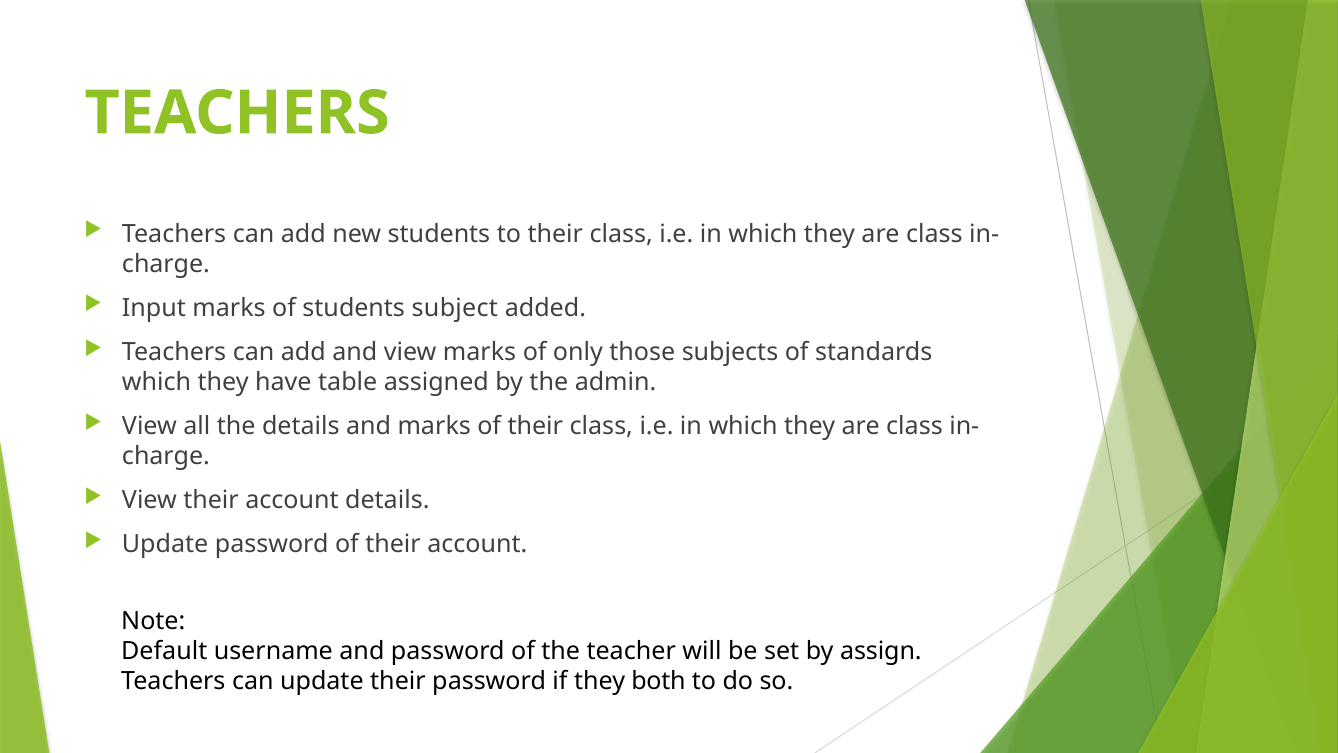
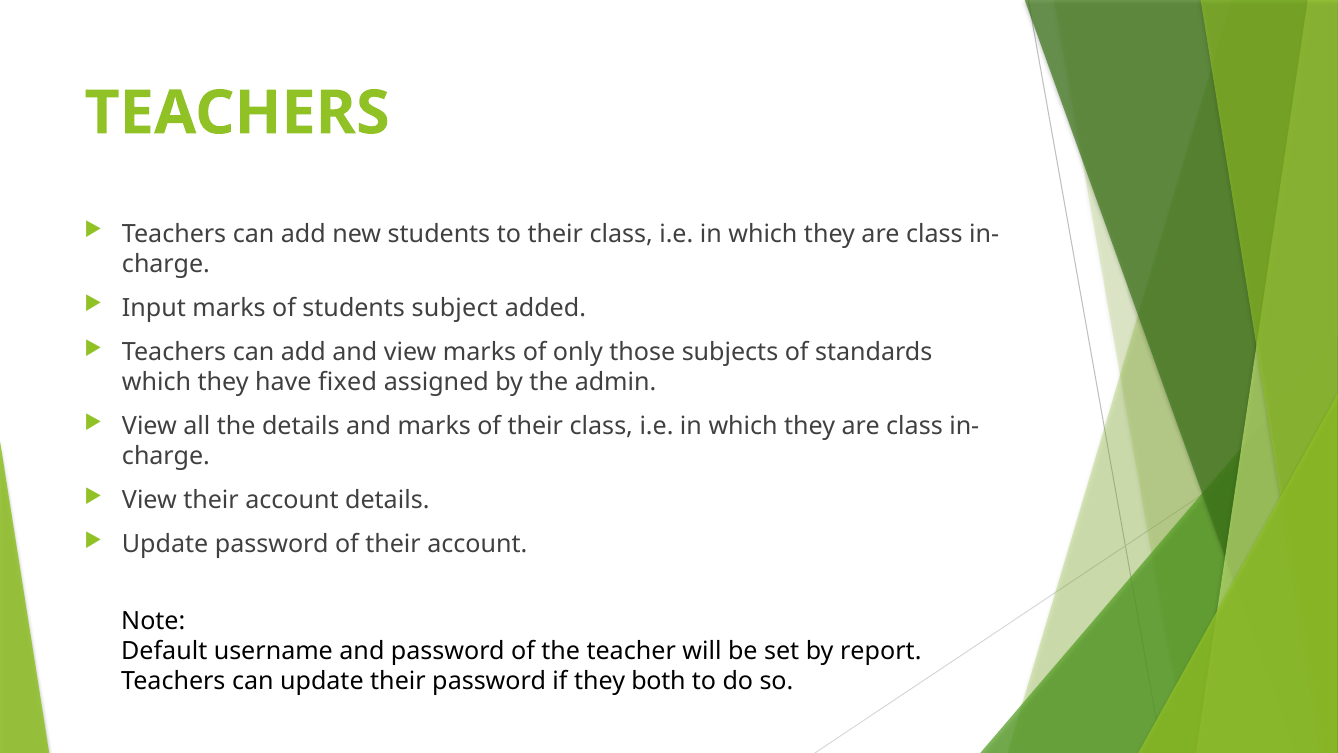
table: table -> fixed (348, 382)
assign: assign -> report (881, 651)
